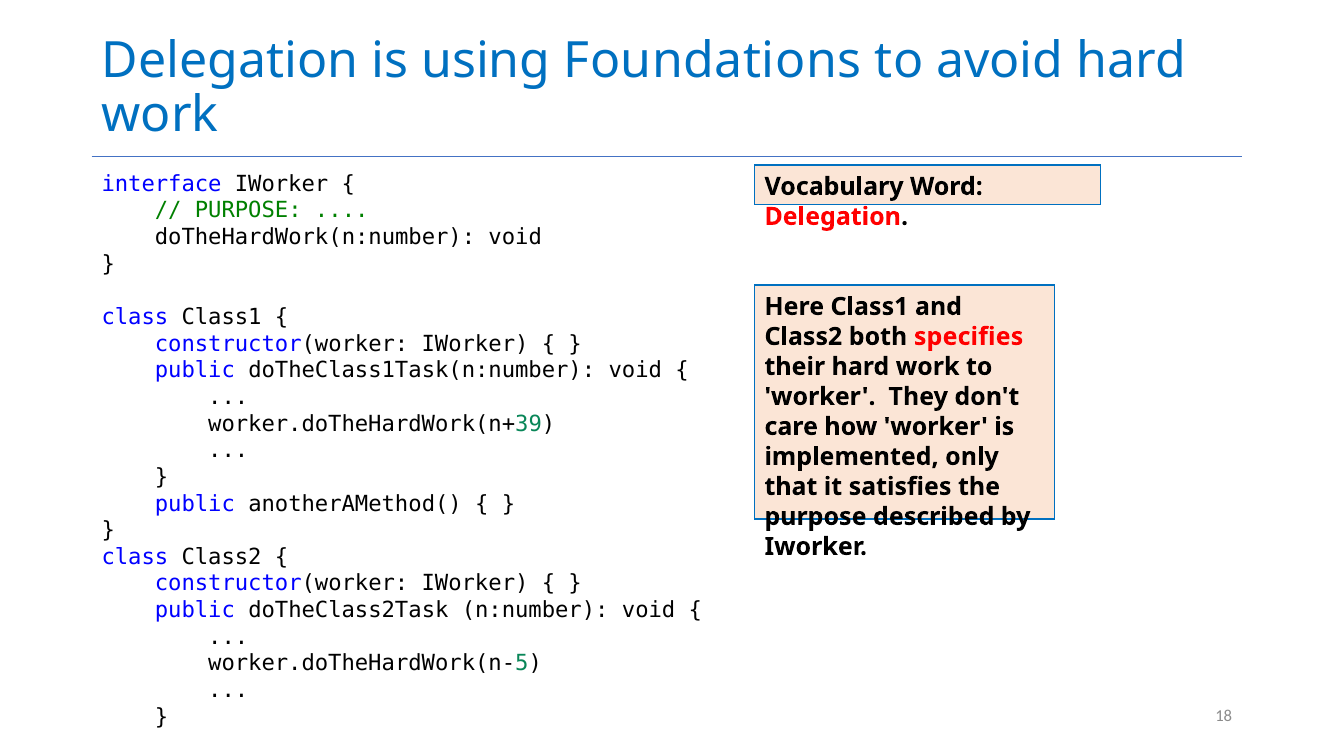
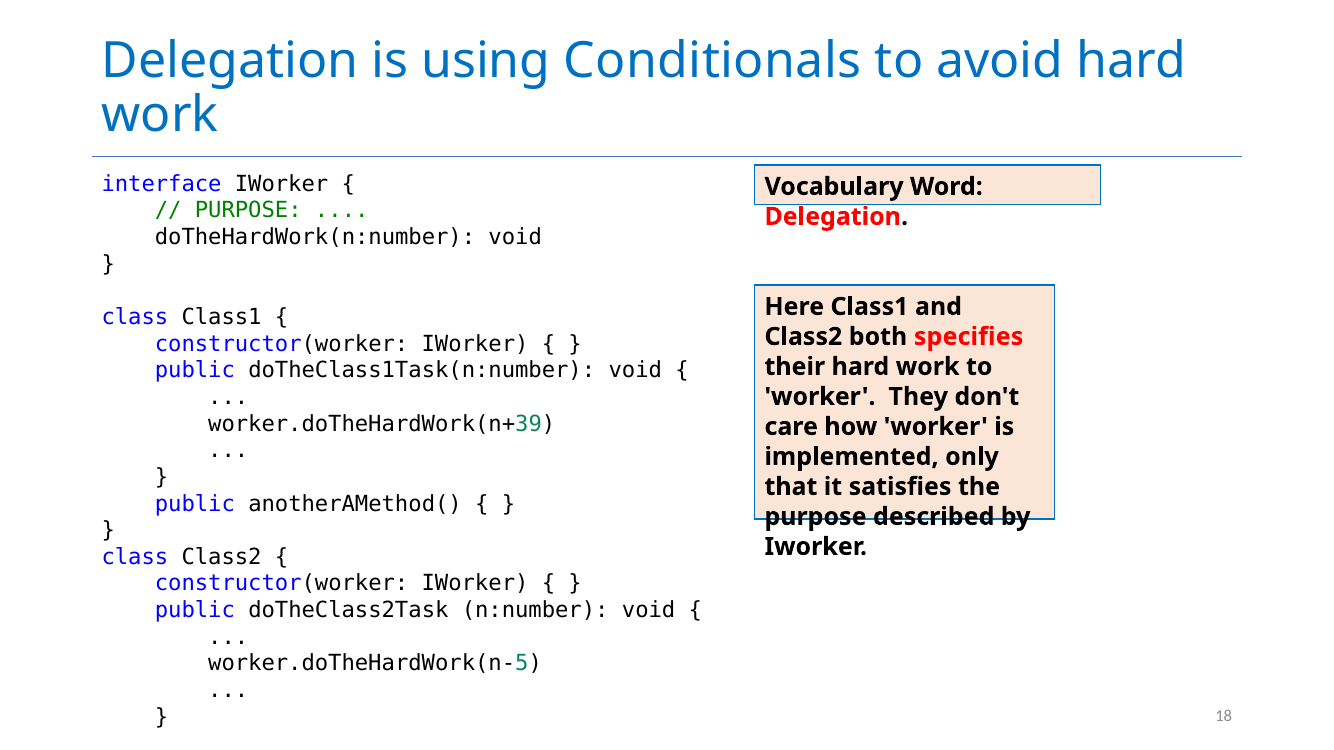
Foundations: Foundations -> Conditionals (713, 61)
